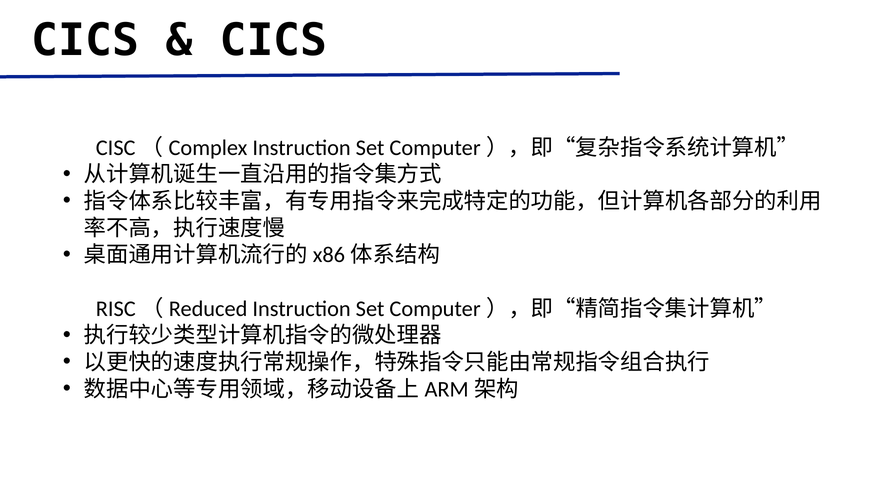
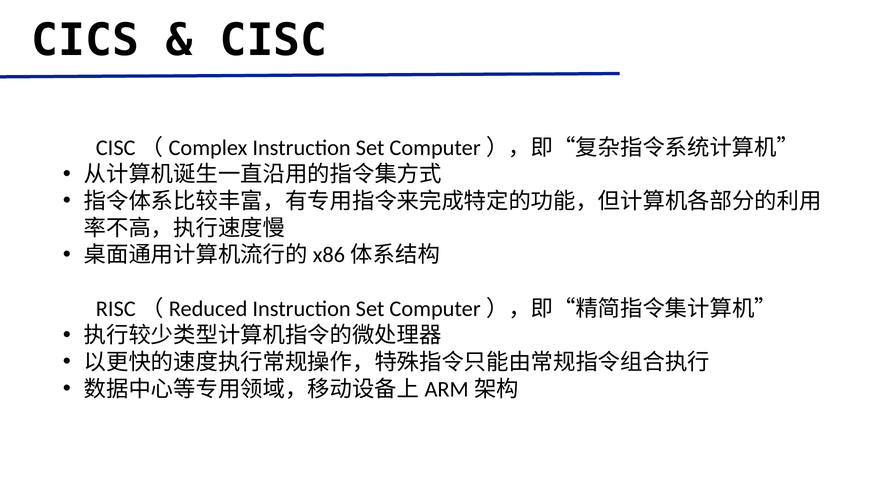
CICS: CICS -> CISC (273, 40)
